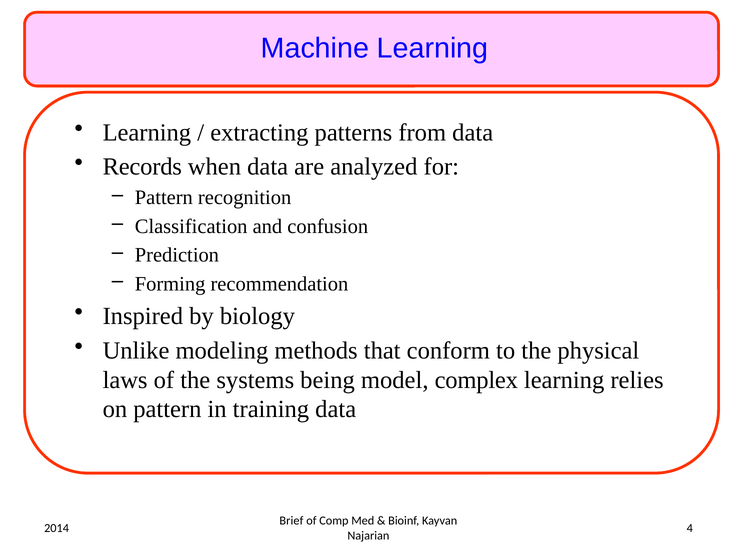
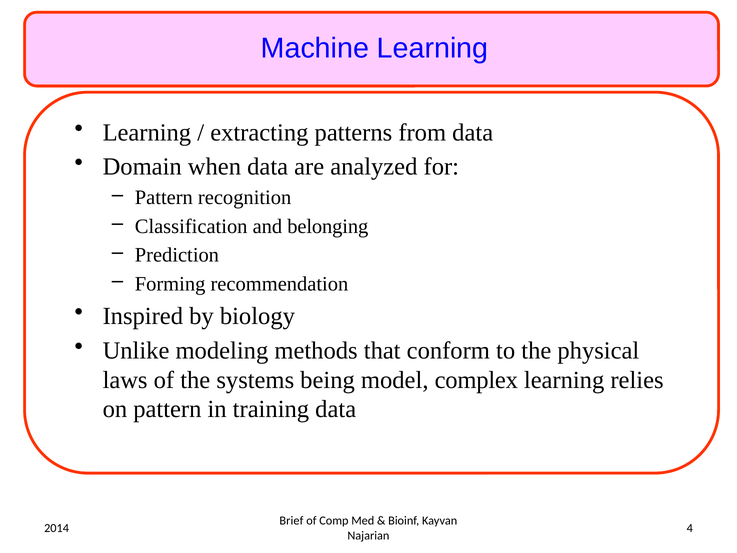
Records: Records -> Domain (142, 167)
confusion: confusion -> belonging (328, 226)
